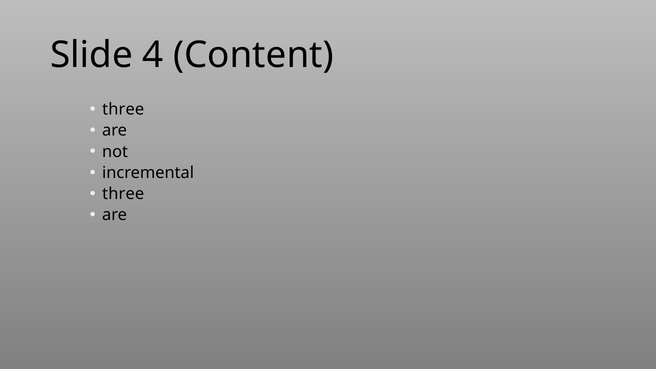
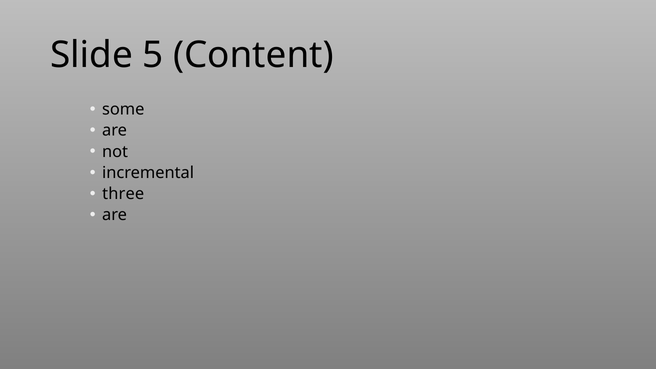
4: 4 -> 5 (153, 55)
three: three -> some (123, 109)
